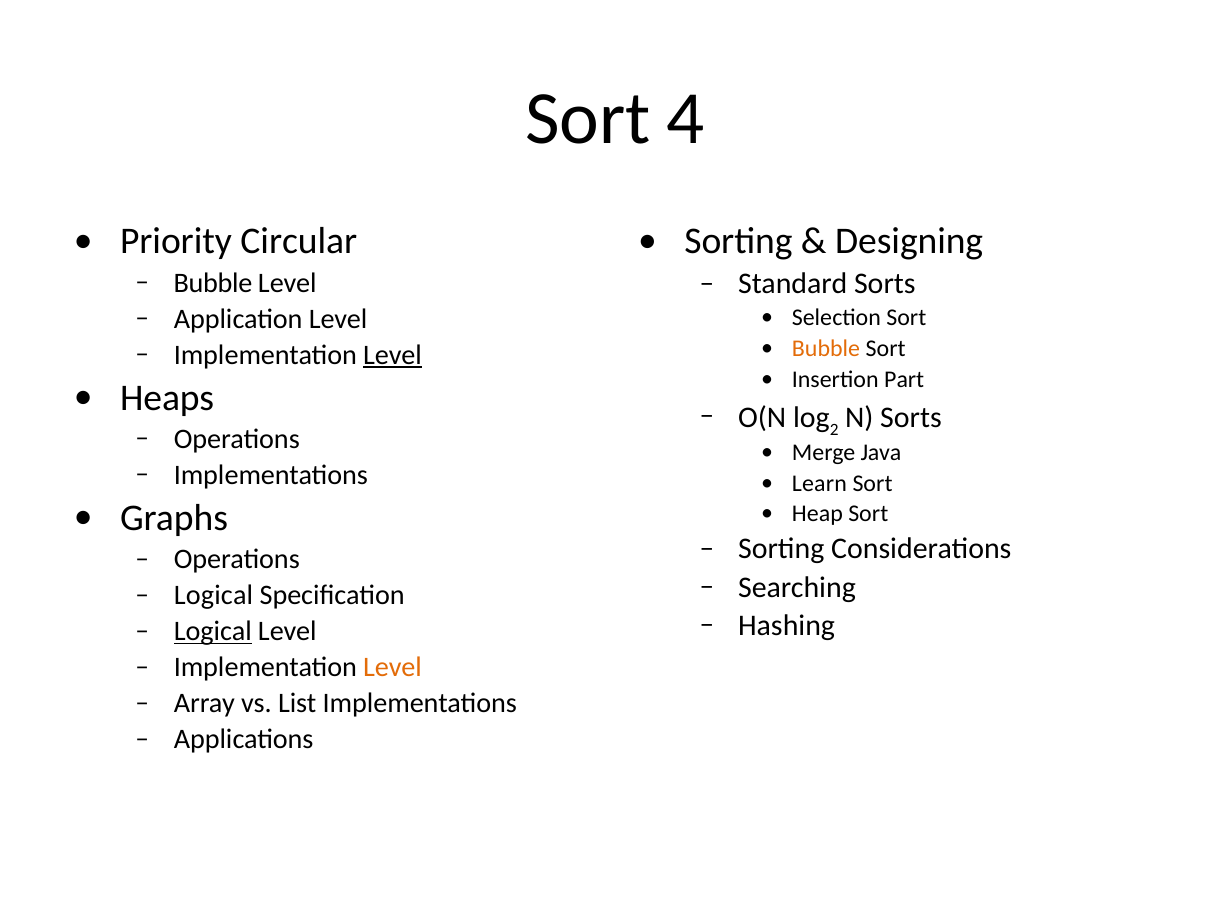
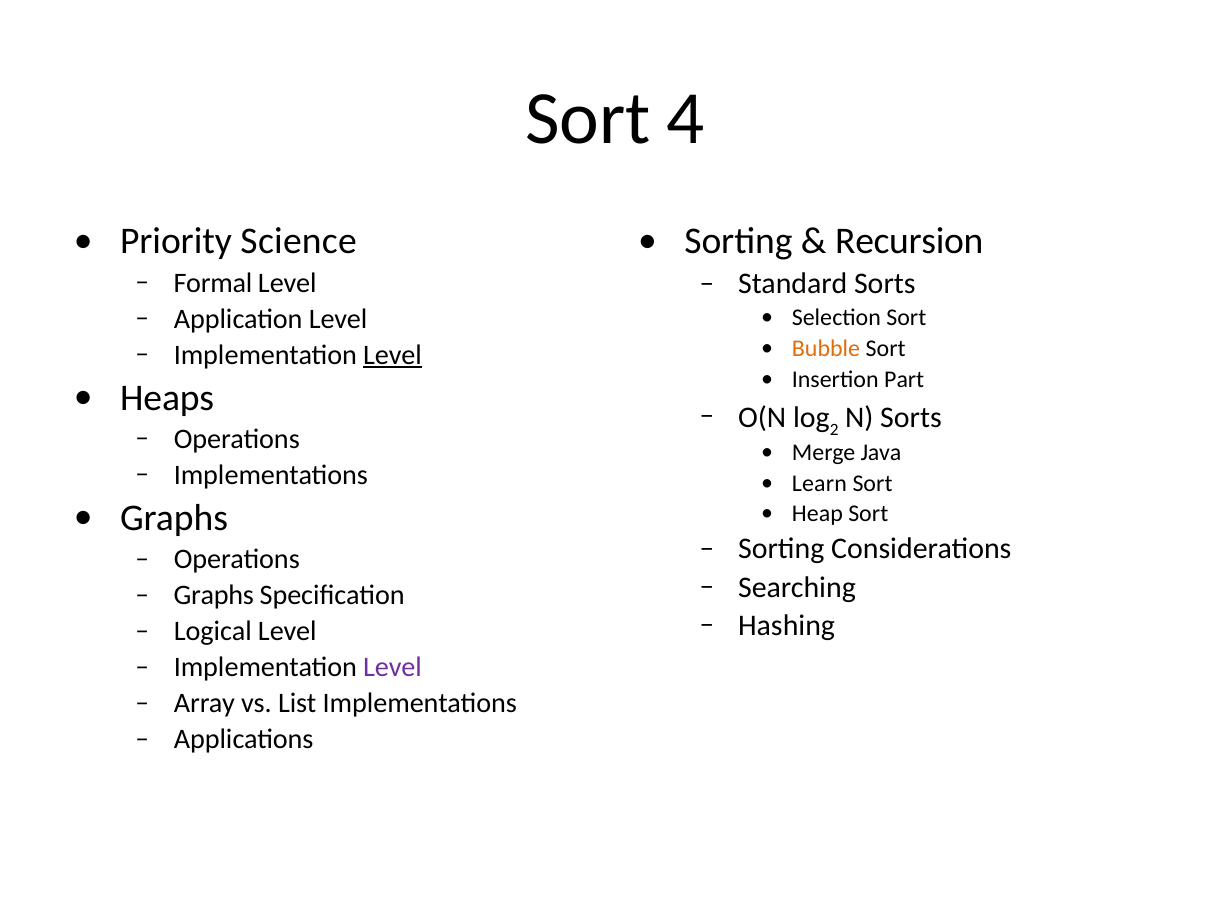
Circular: Circular -> Science (299, 242)
Designing: Designing -> Recursion (909, 242)
Bubble: Bubble -> Formal (213, 283)
Logical: Logical -> Graphs (214, 595)
Logical underline: present -> none (213, 632)
Level colour: orange -> purple (393, 668)
